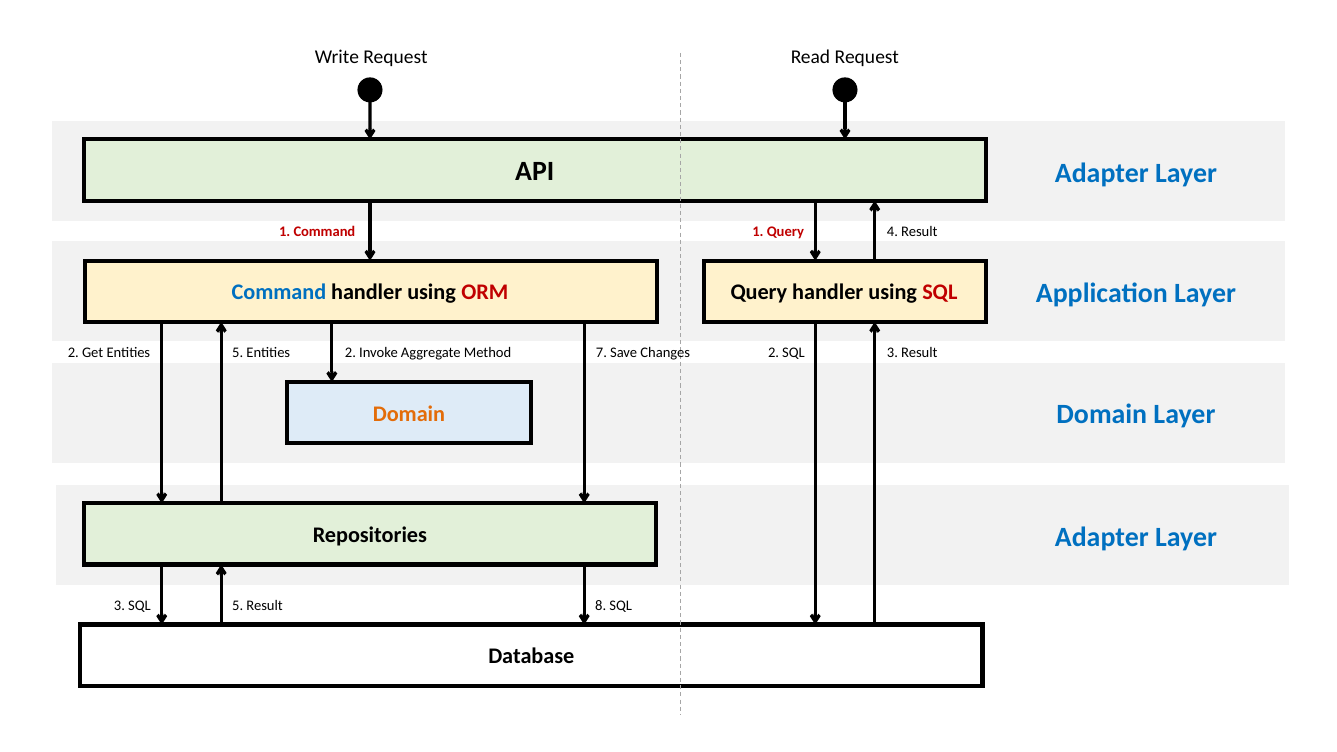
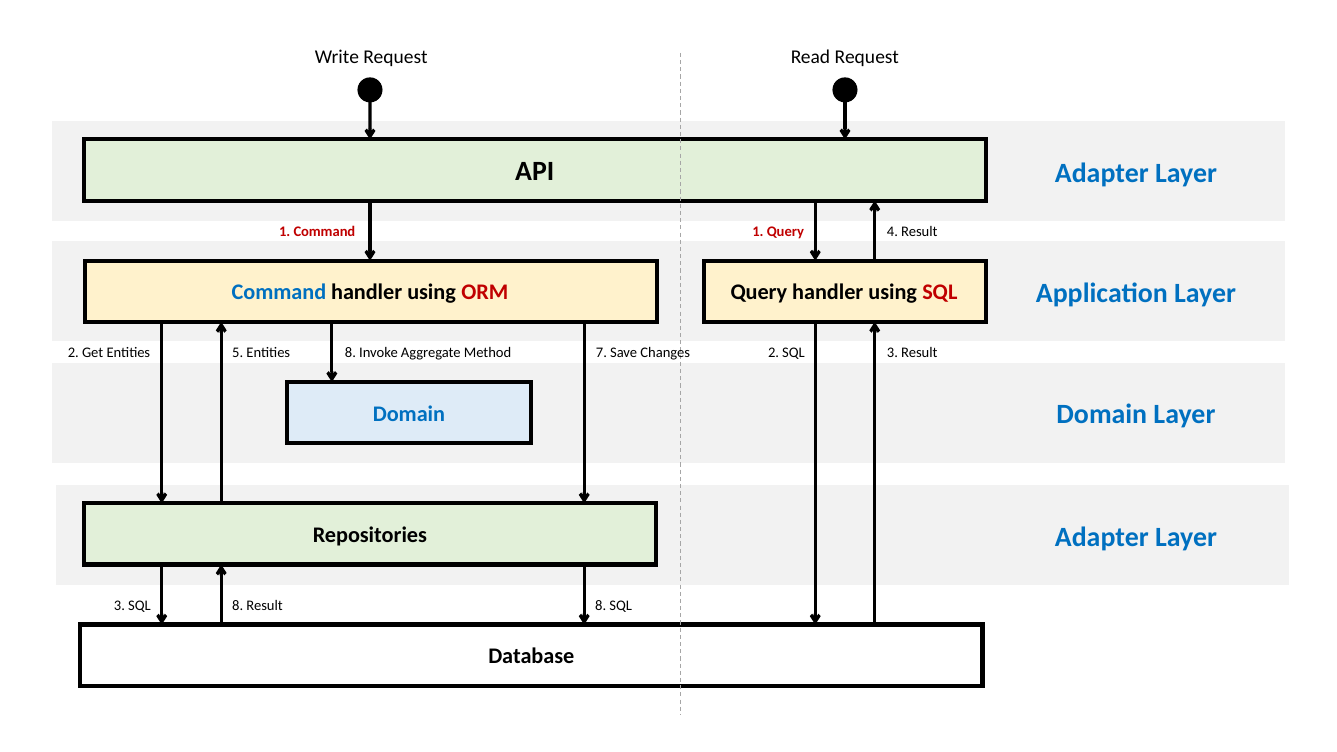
Entities 2: 2 -> 8 (351, 353)
Domain colour: orange -> blue (409, 414)
SQL 5: 5 -> 8 (238, 605)
